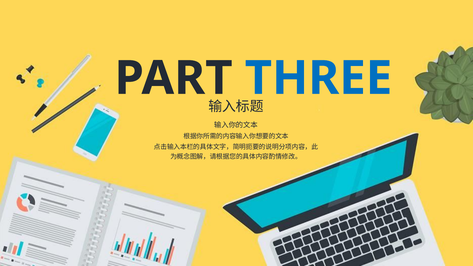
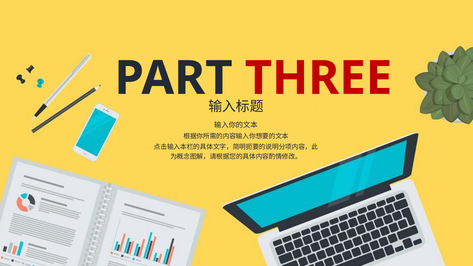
THREE colour: blue -> red (319, 78)
